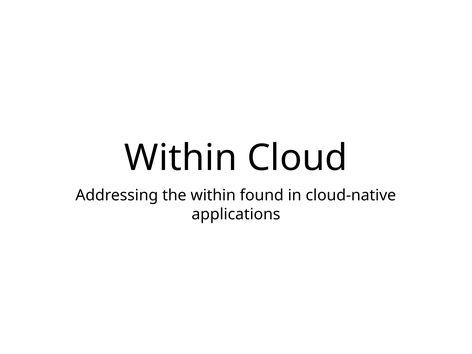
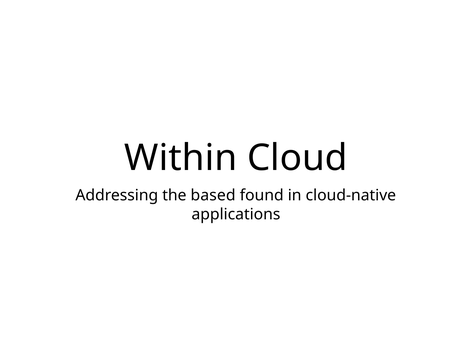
the within: within -> based (213, 195)
